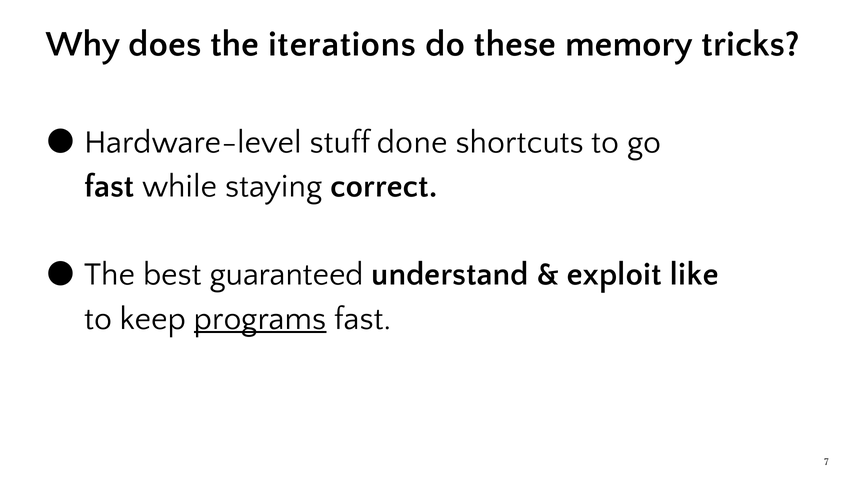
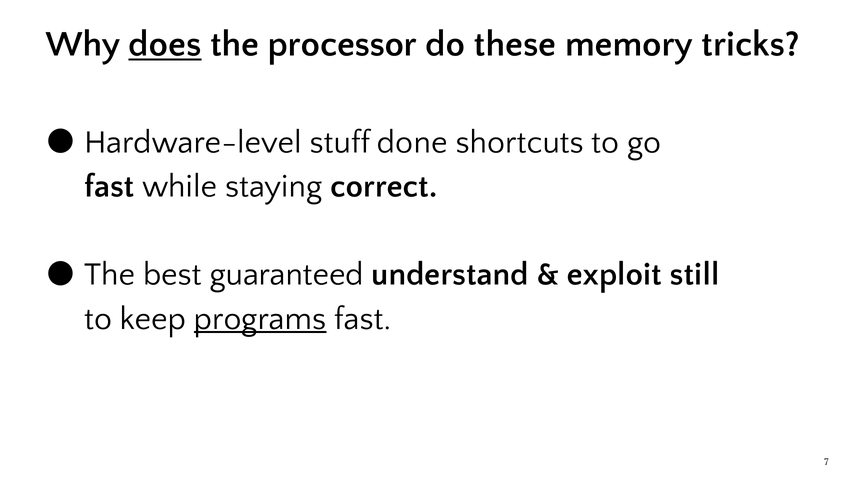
does underline: none -> present (165, 44)
iterations: iterations -> processor (342, 44)
like: like -> still (694, 275)
